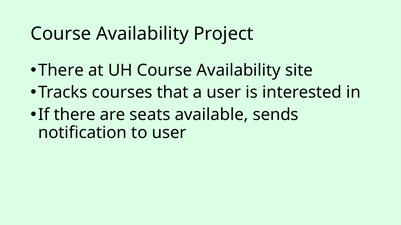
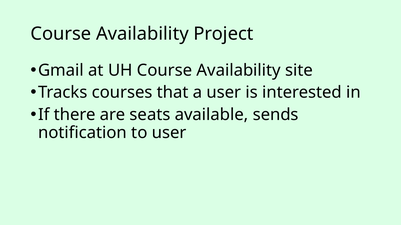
There: There -> Gmail (61, 70)
